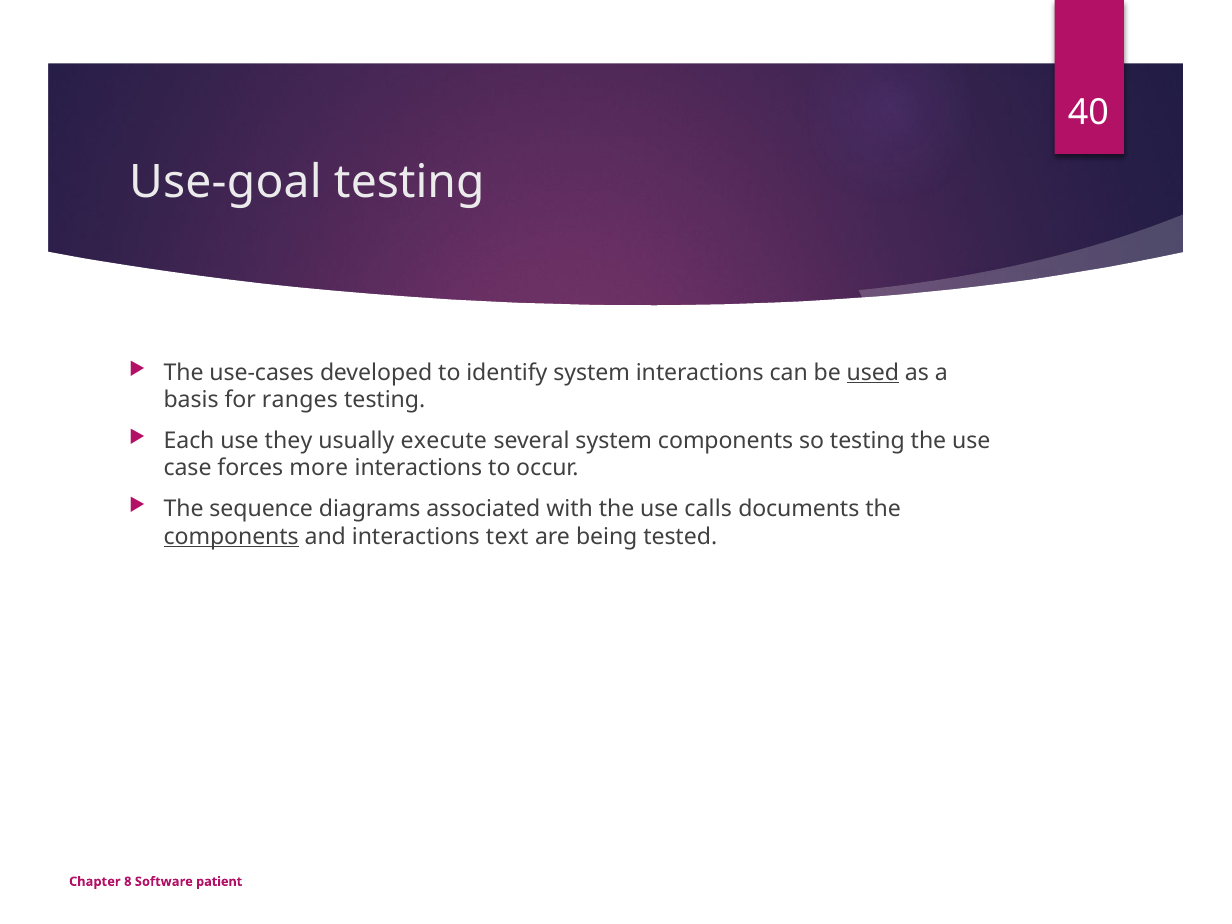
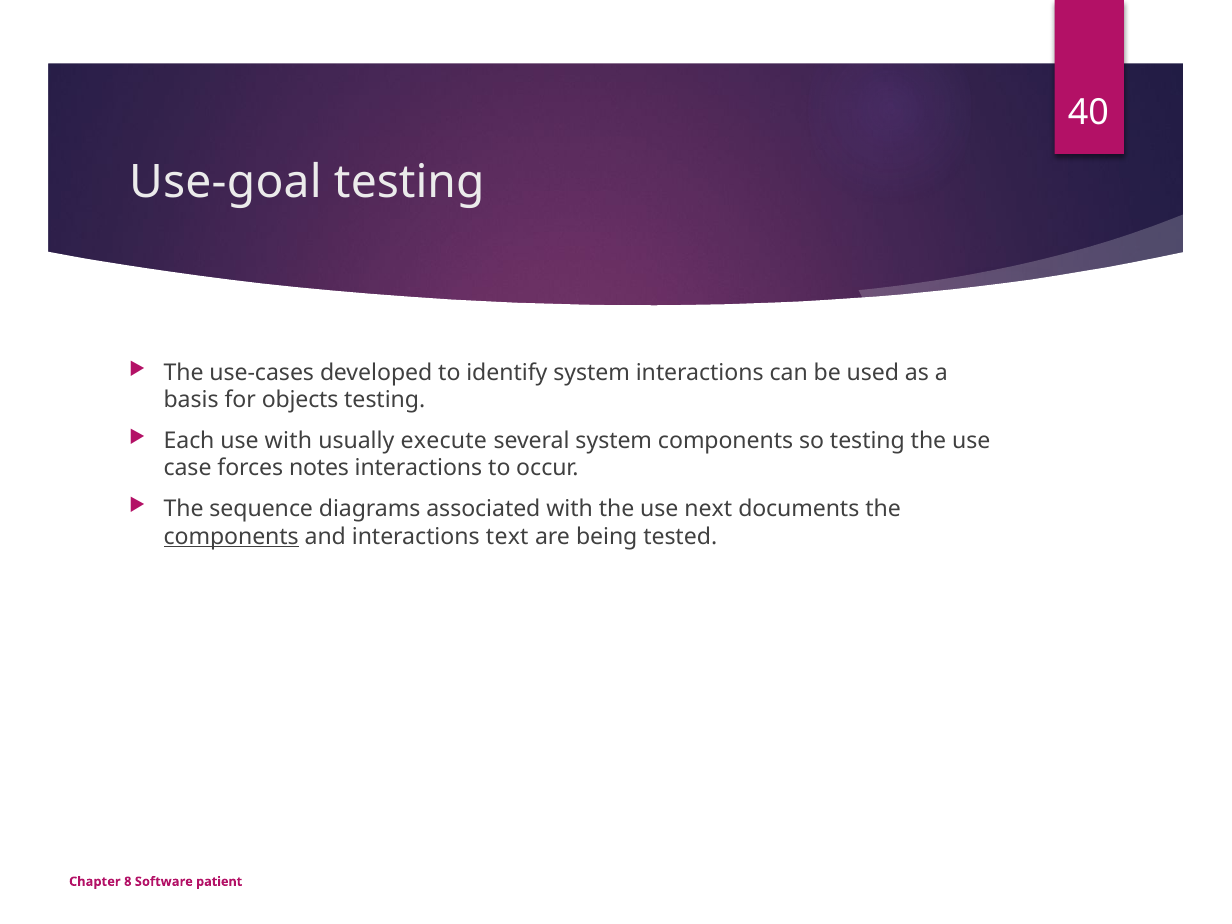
used underline: present -> none (873, 372)
ranges: ranges -> objects (300, 400)
use they: they -> with (288, 441)
more: more -> notes (319, 468)
calls: calls -> next (708, 509)
